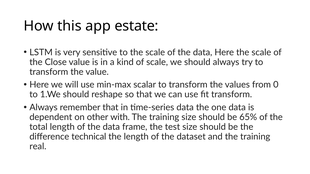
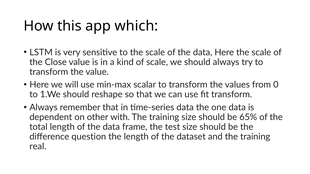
estate: estate -> which (136, 26)
technical: technical -> question (89, 137)
